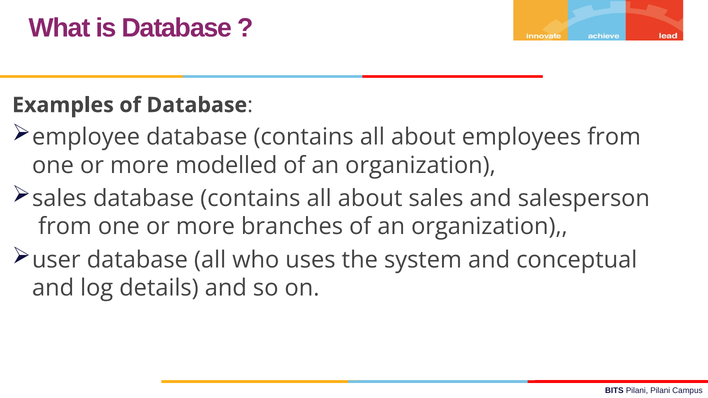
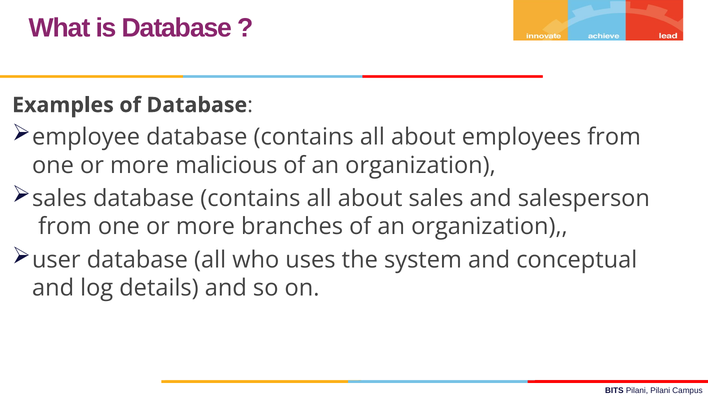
modelled: modelled -> malicious (226, 165)
